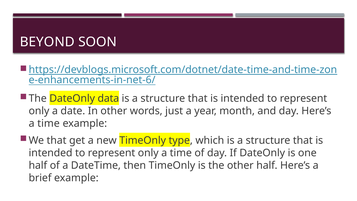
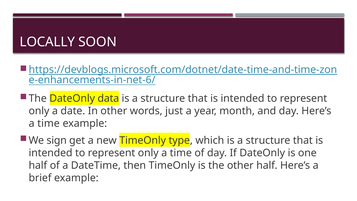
BEYOND: BEYOND -> LOCALLY (47, 42)
We that: that -> sign (57, 140)
